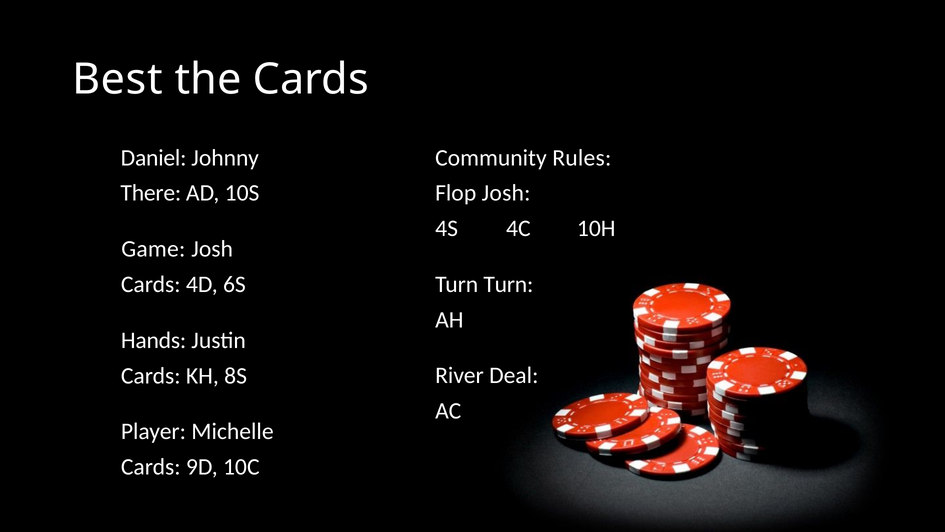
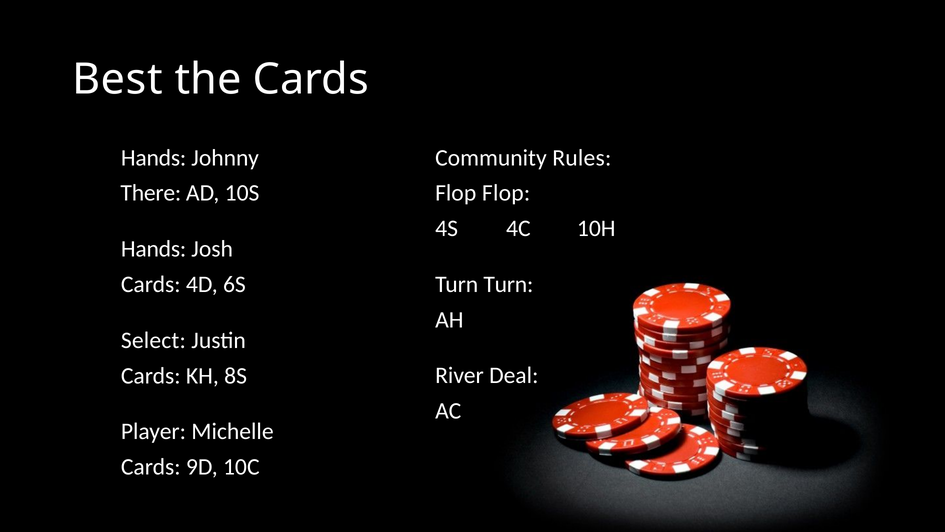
Daniel: Daniel -> Hands (154, 158)
Flop Josh: Josh -> Flop (506, 193)
Game: Game -> Hands (154, 249)
Hands: Hands -> Select (153, 340)
